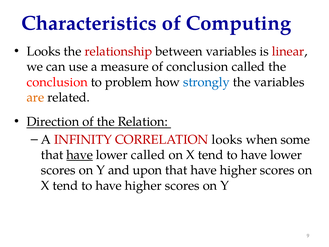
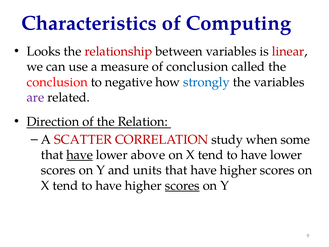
problem: problem -> negative (129, 82)
are colour: orange -> purple (35, 97)
INFINITY: INFINITY -> SCATTER (83, 139)
CORRELATION looks: looks -> study (227, 139)
lower called: called -> above (148, 155)
upon: upon -> units (147, 170)
scores underline: none -> present (182, 185)
